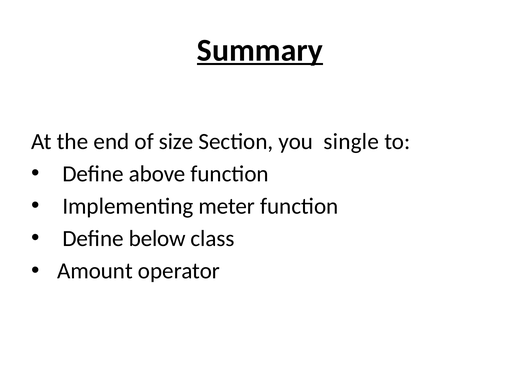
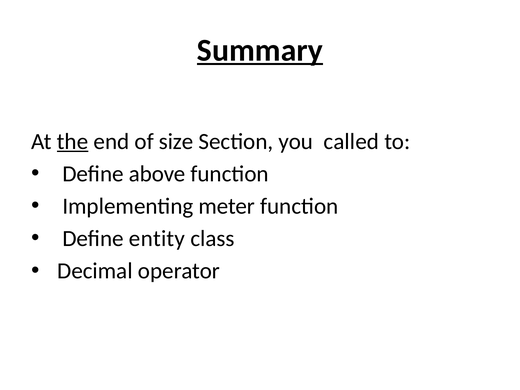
the underline: none -> present (73, 141)
single: single -> called (351, 141)
below: below -> entity (157, 239)
Amount: Amount -> Decimal (95, 271)
